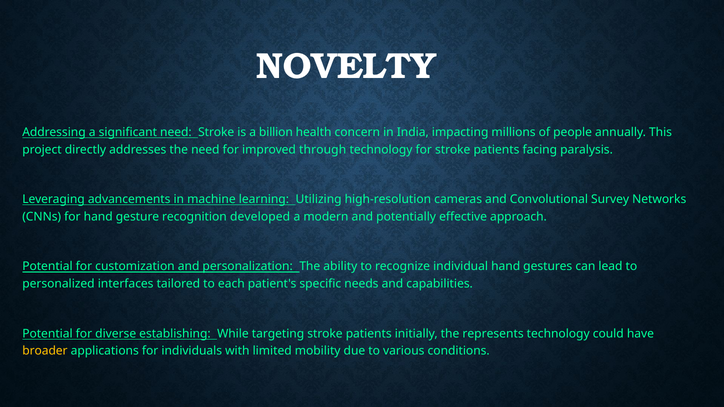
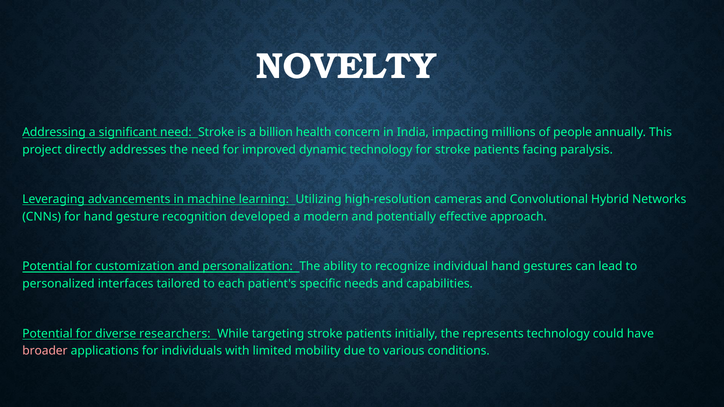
through: through -> dynamic (323, 150)
Survey: Survey -> Hybrid (610, 199)
establishing: establishing -> researchers (175, 334)
broader colour: yellow -> pink (45, 351)
